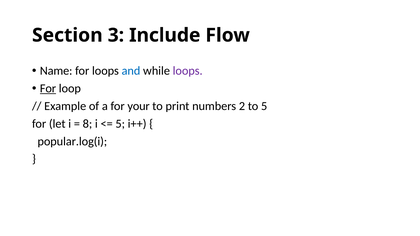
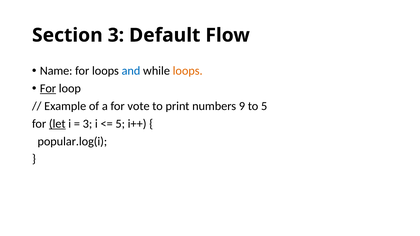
Include: Include -> Default (165, 35)
loops colour: purple -> orange (188, 71)
your: your -> vote (139, 106)
2: 2 -> 9 (242, 106)
let underline: none -> present (57, 124)
8: 8 -> 3 (87, 124)
